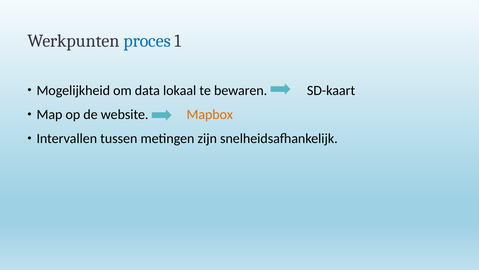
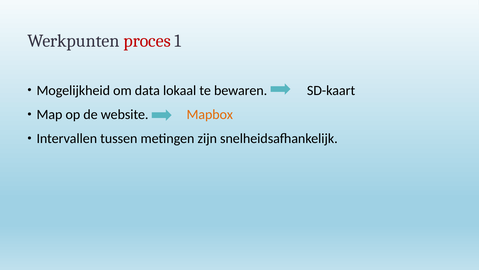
proces colour: blue -> red (147, 41)
